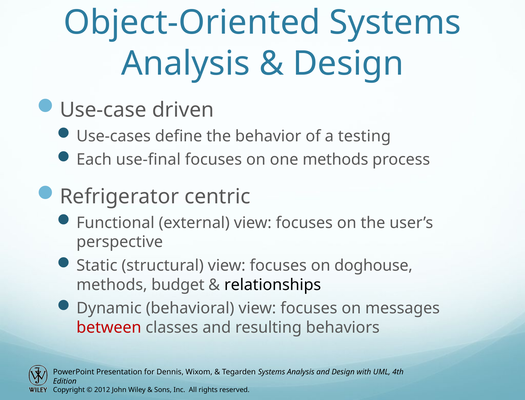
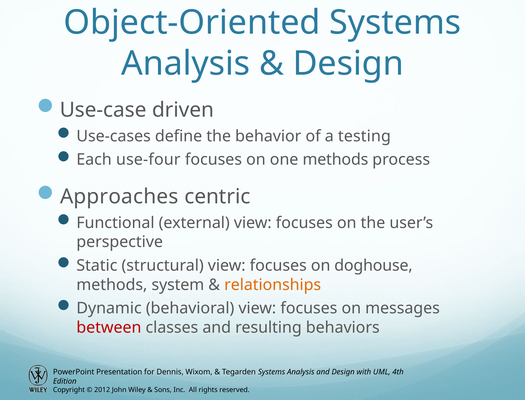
use-final: use-final -> use-four (148, 160)
Refrigerator: Refrigerator -> Approaches (119, 197)
budget: budget -> system (178, 285)
relationships colour: black -> orange (273, 285)
